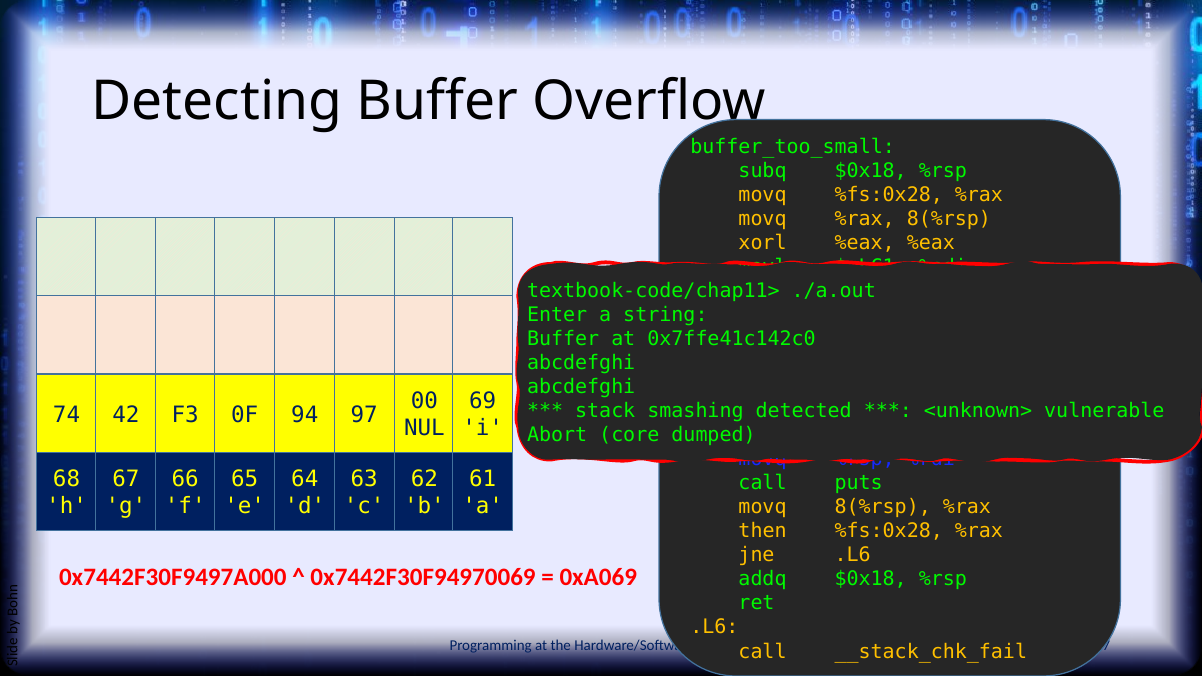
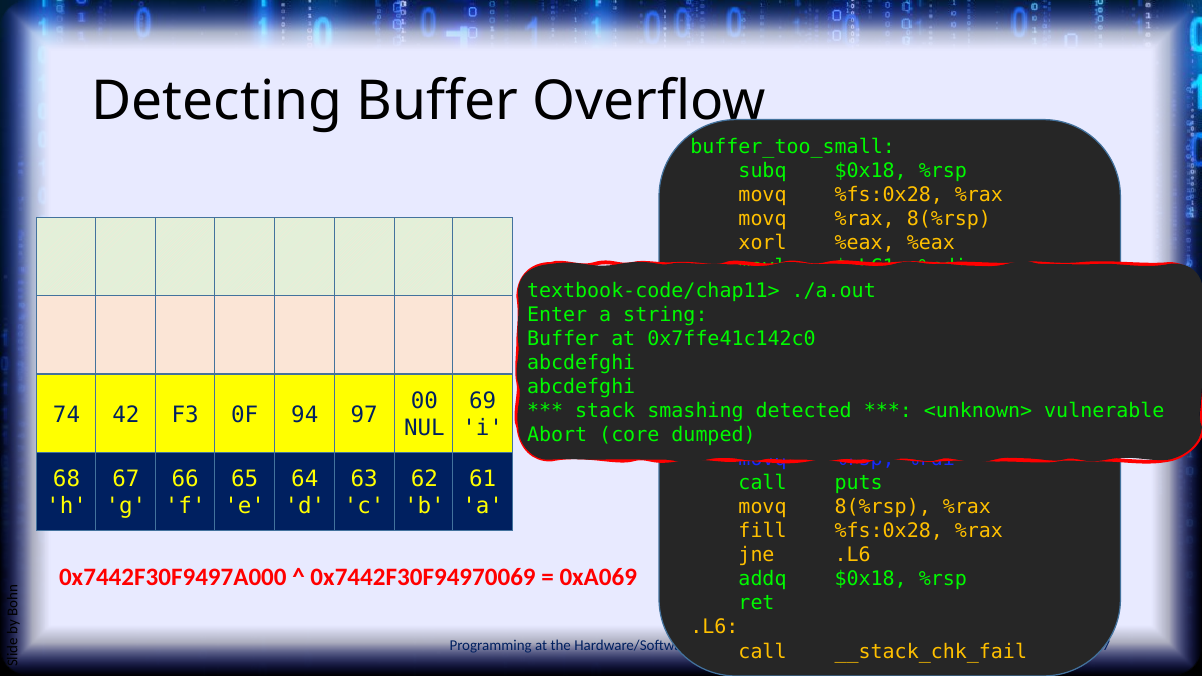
then: then -> fill (763, 531)
